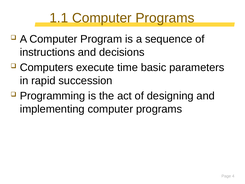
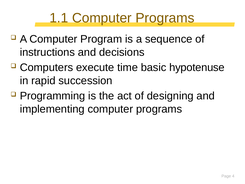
parameters: parameters -> hypotenuse (197, 67)
